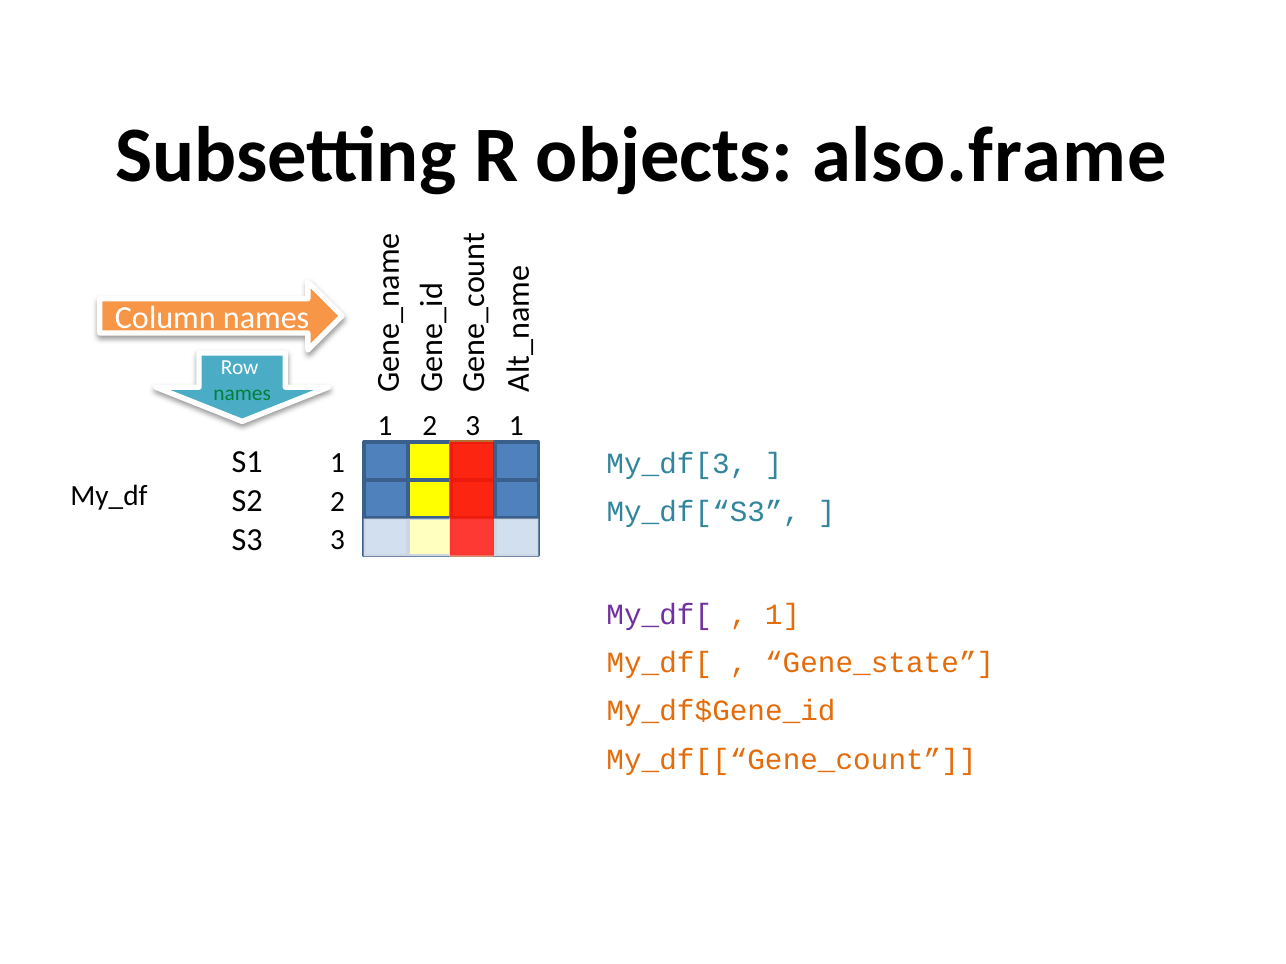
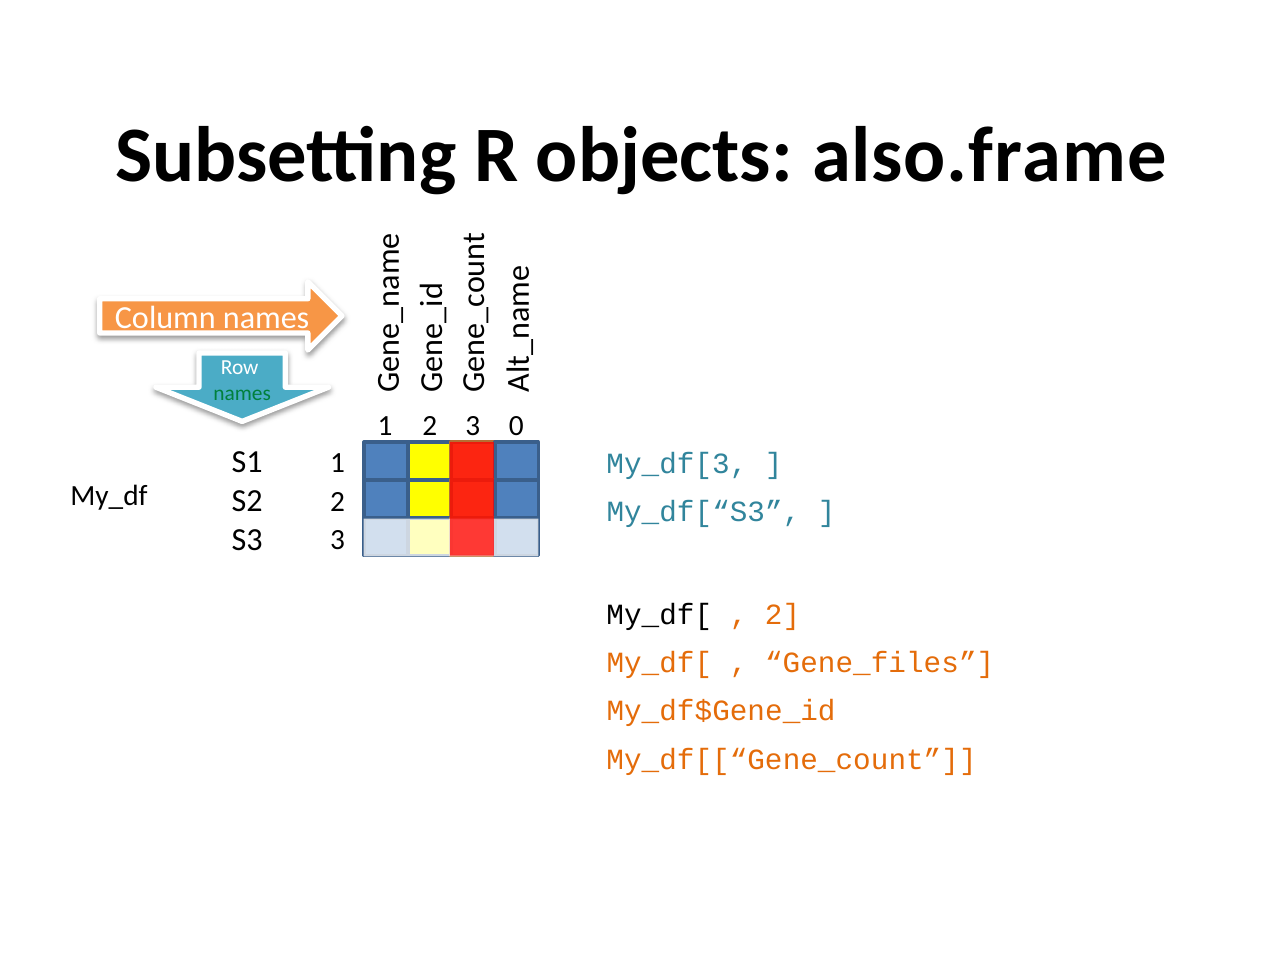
3 1: 1 -> 0 (516, 426)
My_df[ colour: purple -> black (659, 615)
1: 1 -> 2 (783, 615)
Gene_state: Gene_state -> Gene_files (880, 663)
